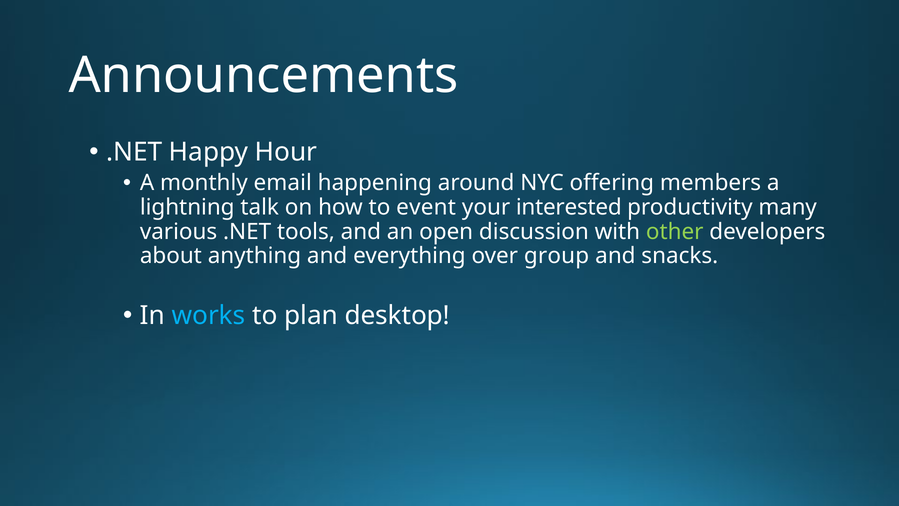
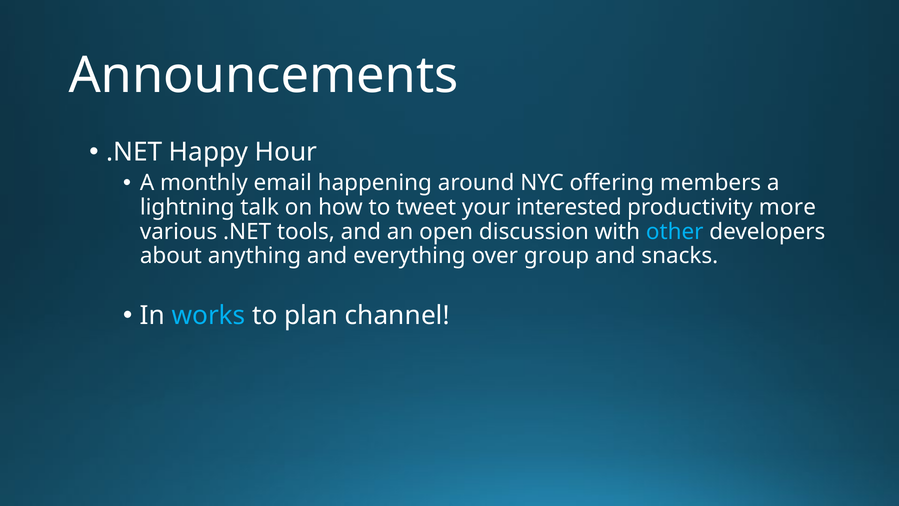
event: event -> tweet (426, 207)
many: many -> more (787, 207)
other colour: light green -> light blue (675, 231)
desktop: desktop -> channel (397, 316)
